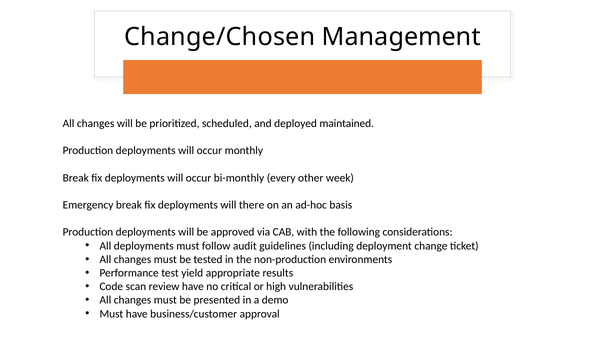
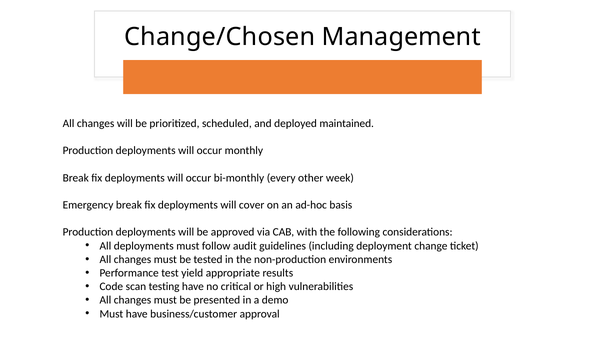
there: there -> cover (252, 205)
review: review -> testing (164, 287)
